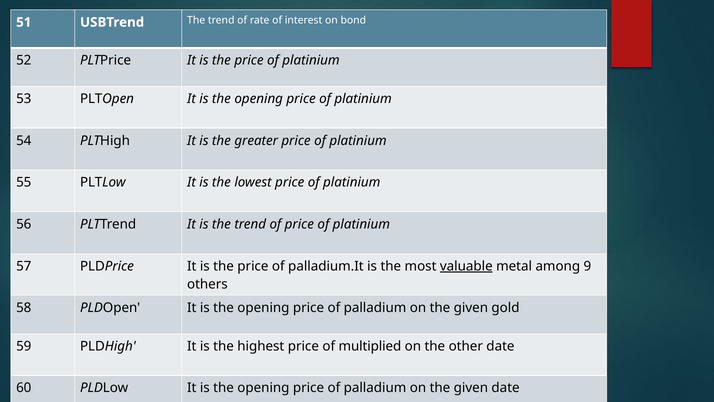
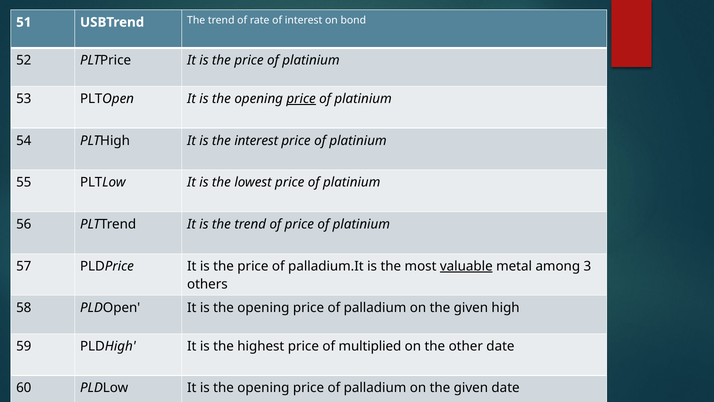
price underline: none -> present (301, 99)
the greater: greater -> interest (256, 140)
9: 9 -> 3 (587, 266)
gold: gold -> high (506, 308)
